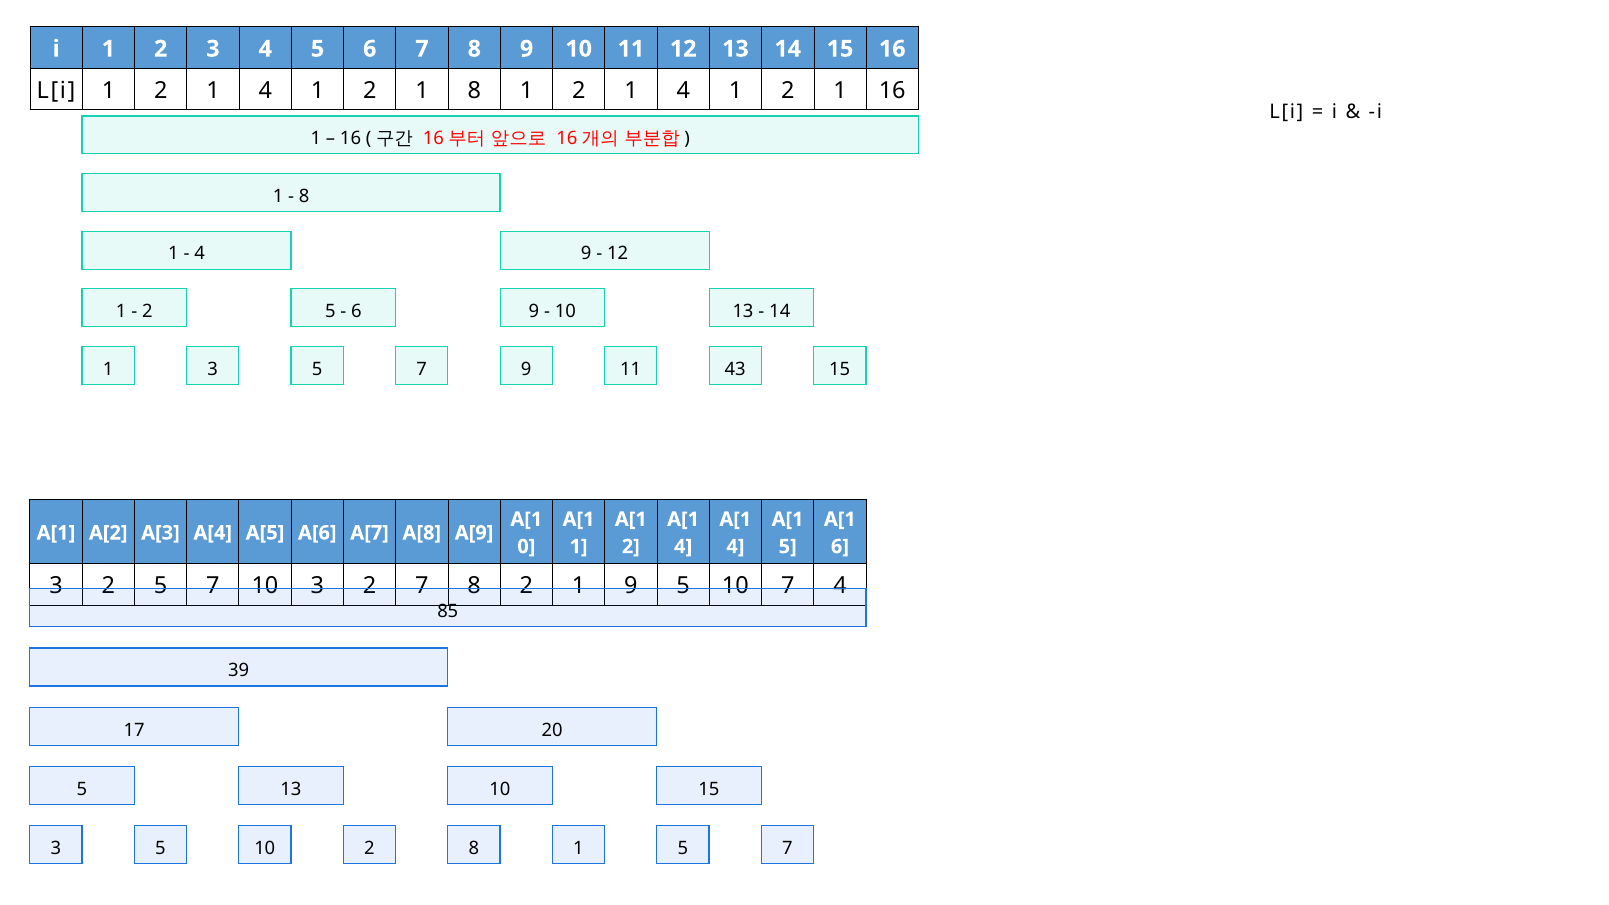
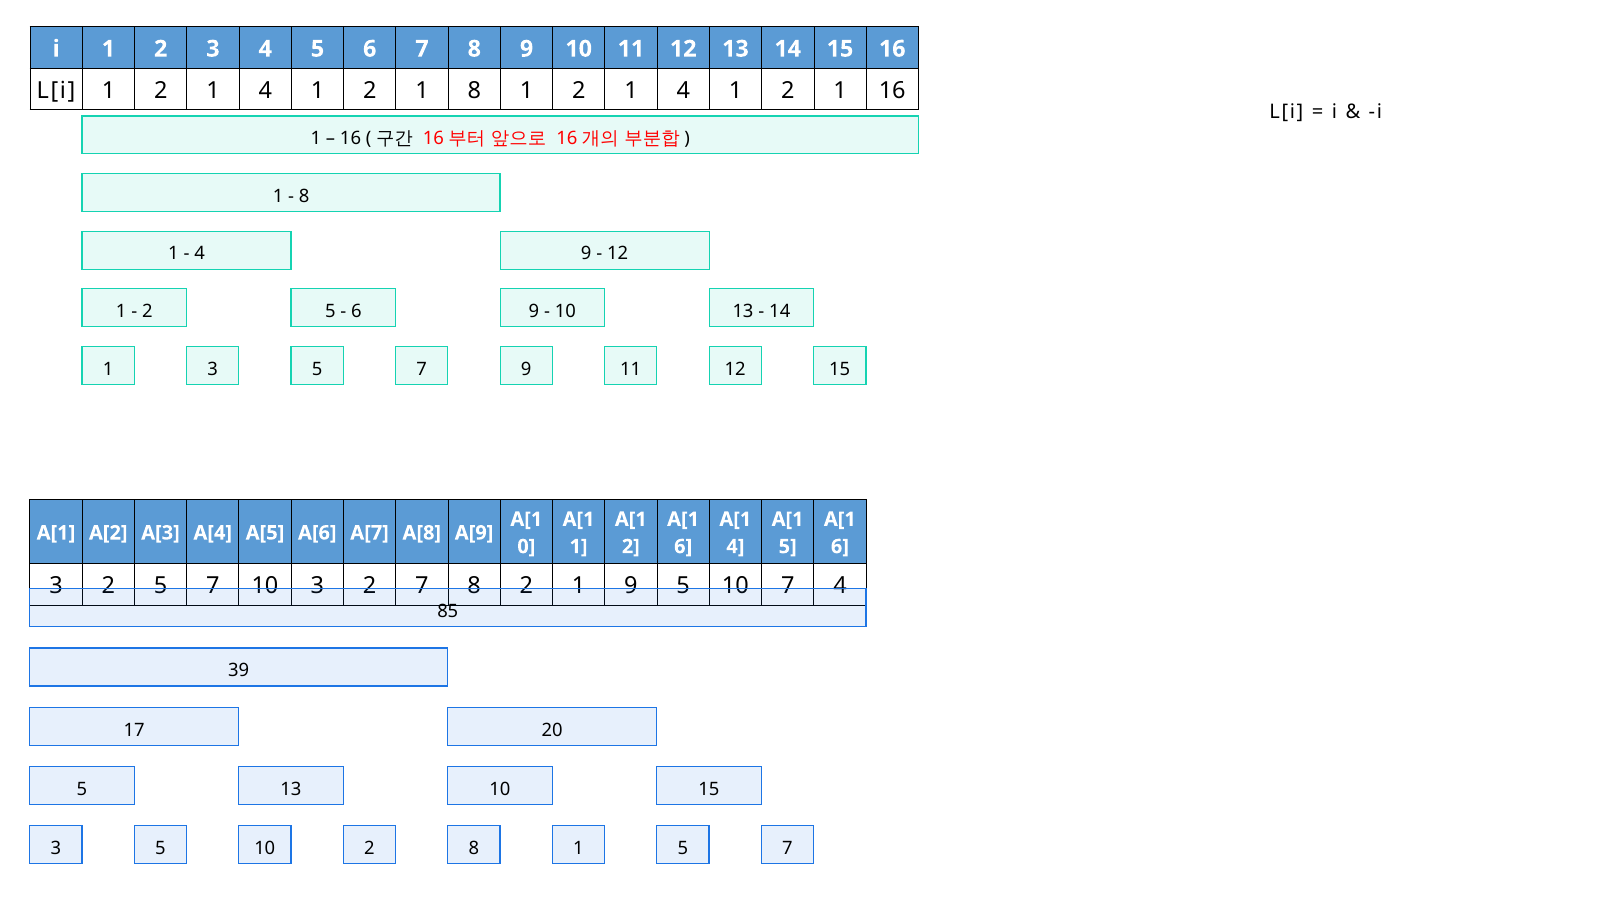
9 11 43: 43 -> 12 (735, 369)
4: 4 -> 6 (683, 547)
